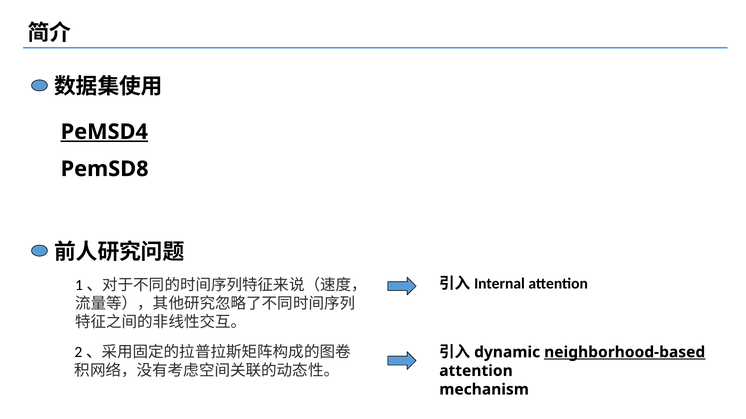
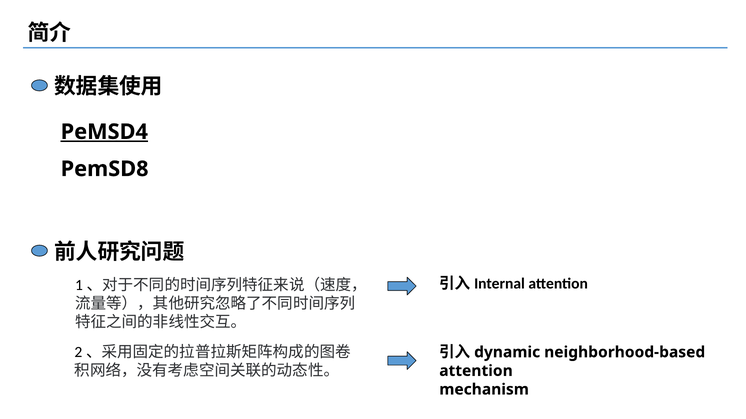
neighborhood-based underline: present -> none (625, 353)
